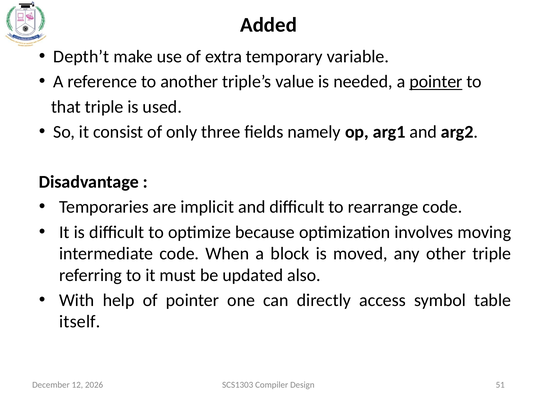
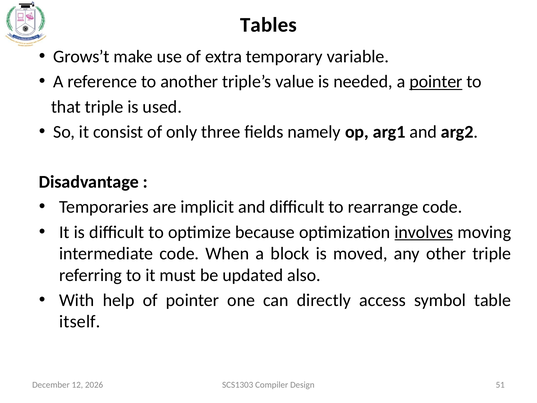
Added: Added -> Tables (268, 25)
Depth’t: Depth’t -> Grows’t (81, 57)
involves underline: none -> present (424, 232)
